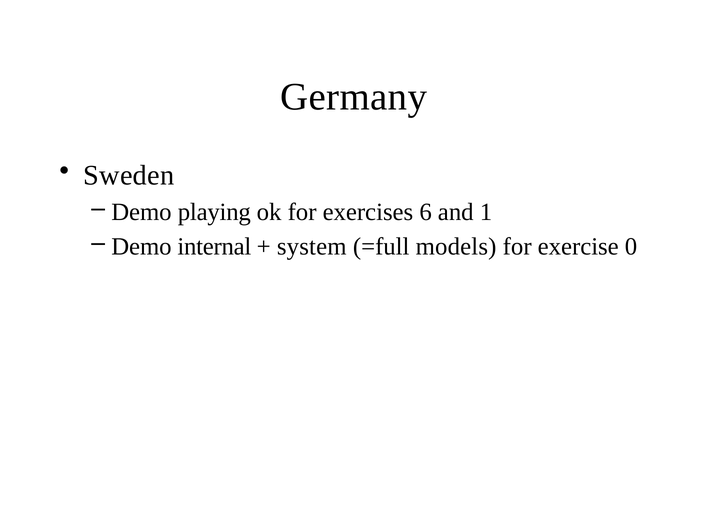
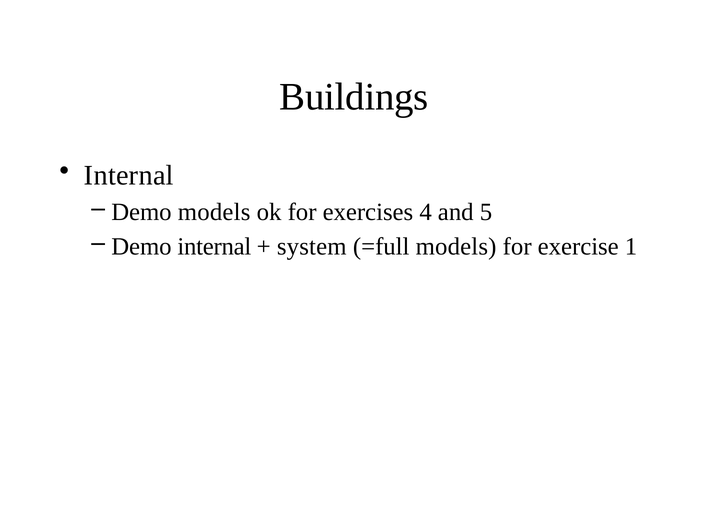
Germany: Germany -> Buildings (354, 97)
Sweden: Sweden -> Internal (129, 175)
Demo playing: playing -> models (214, 212)
6: 6 -> 4 (426, 212)
1: 1 -> 5 (486, 212)
0: 0 -> 1 (631, 247)
